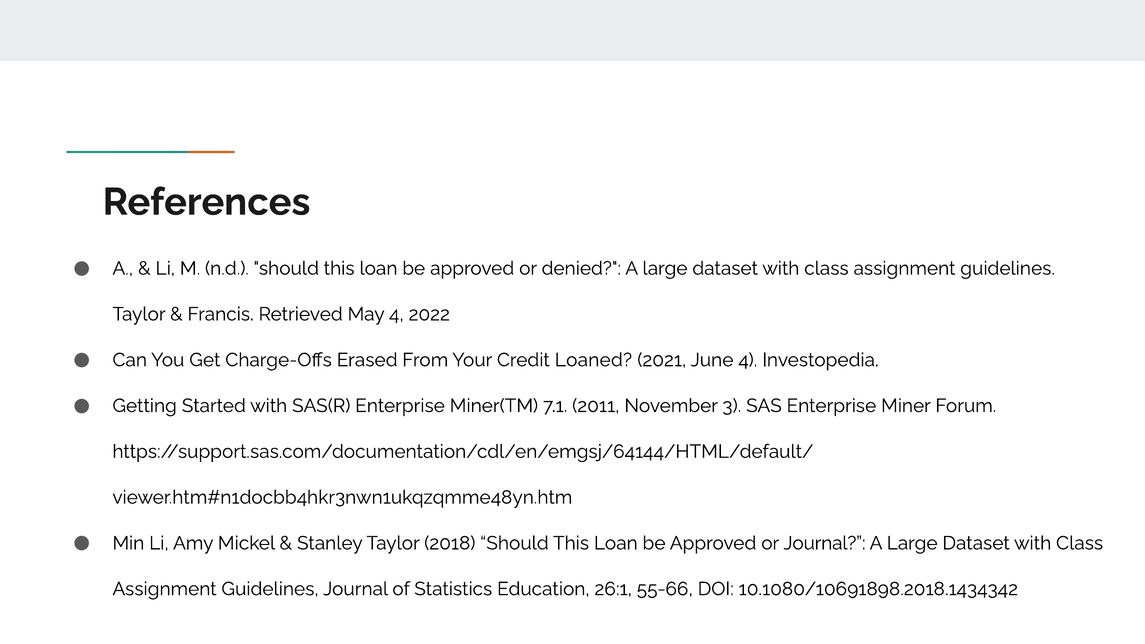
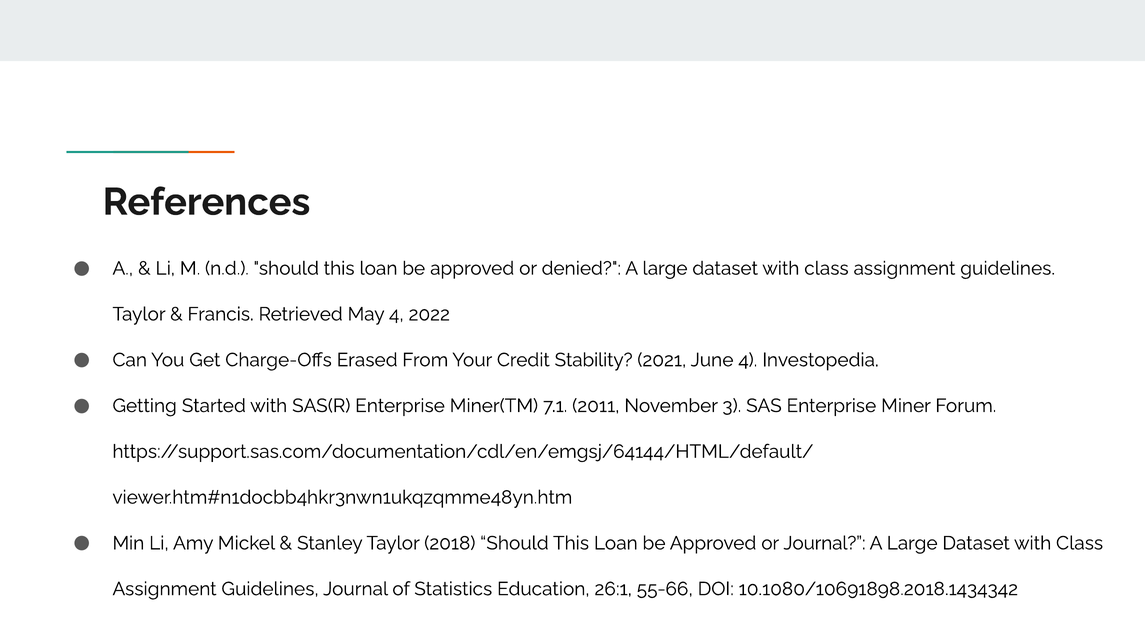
Loaned: Loaned -> Stability (594, 360)
